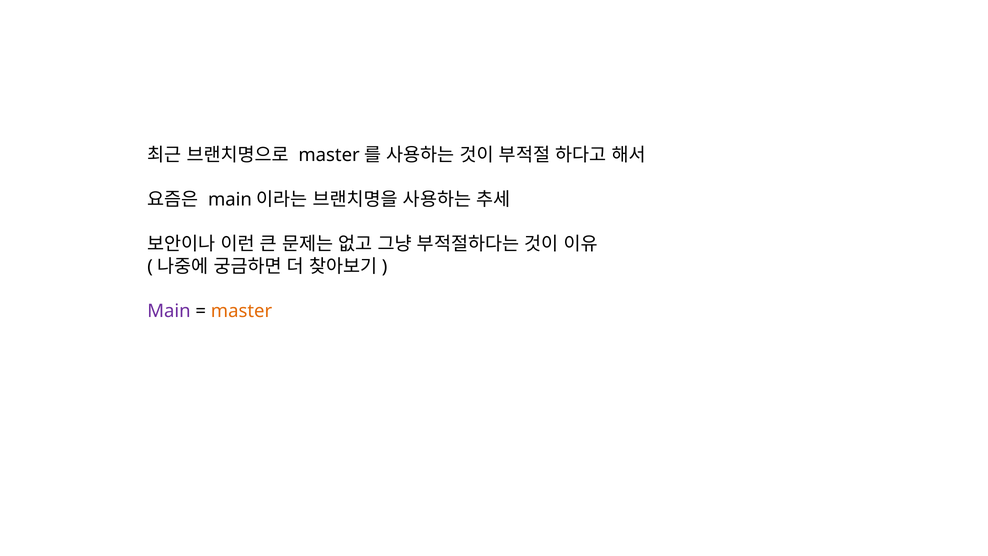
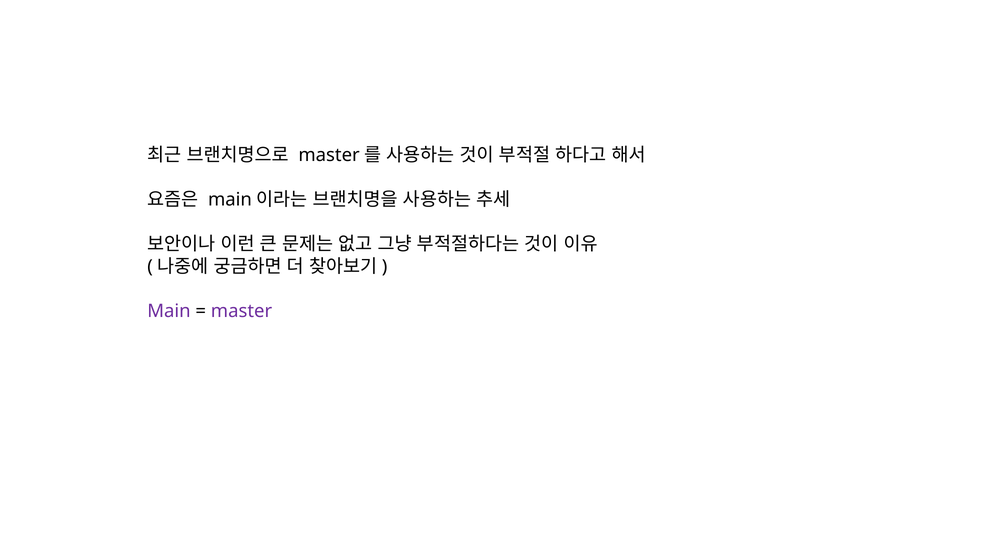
master colour: orange -> purple (242, 311)
